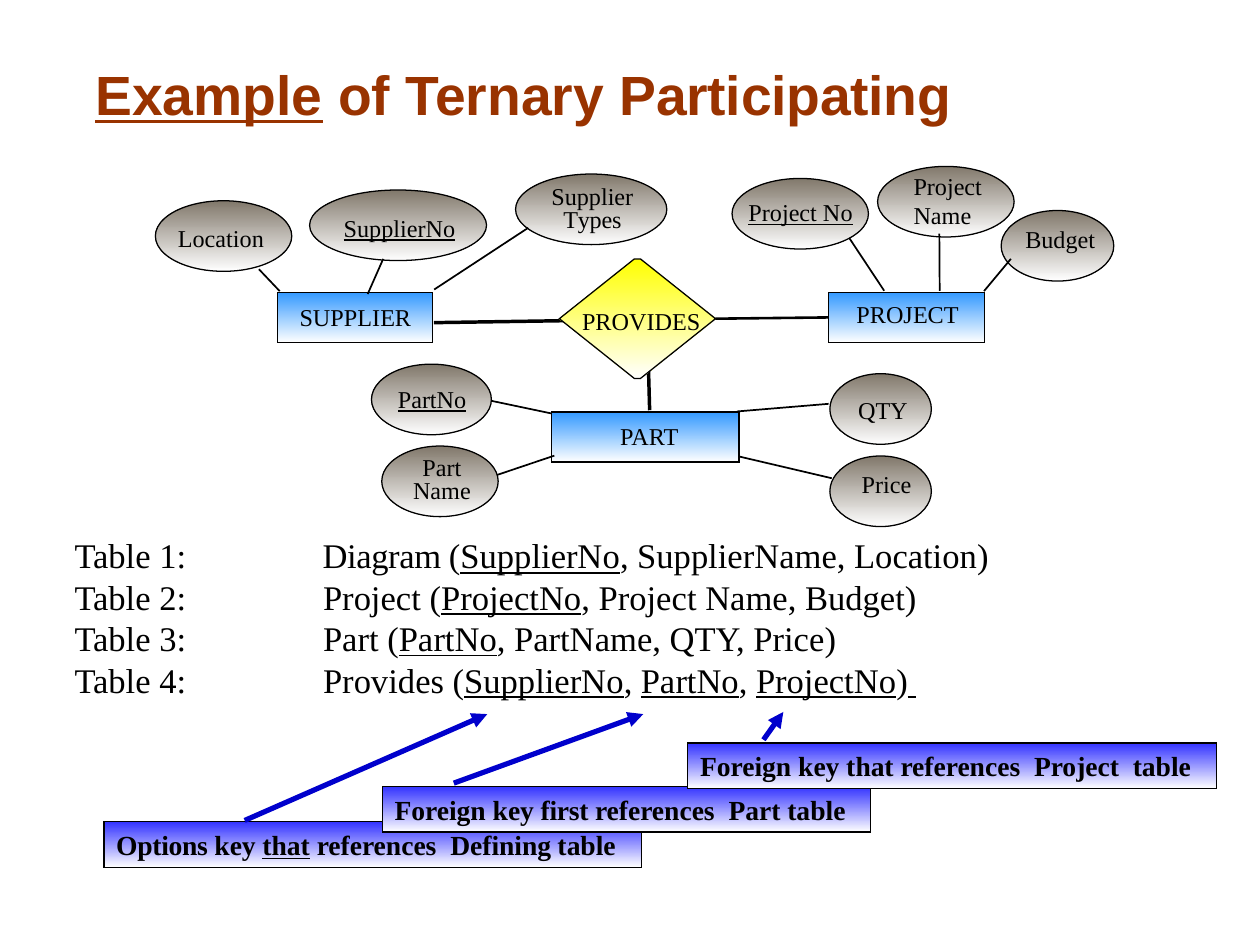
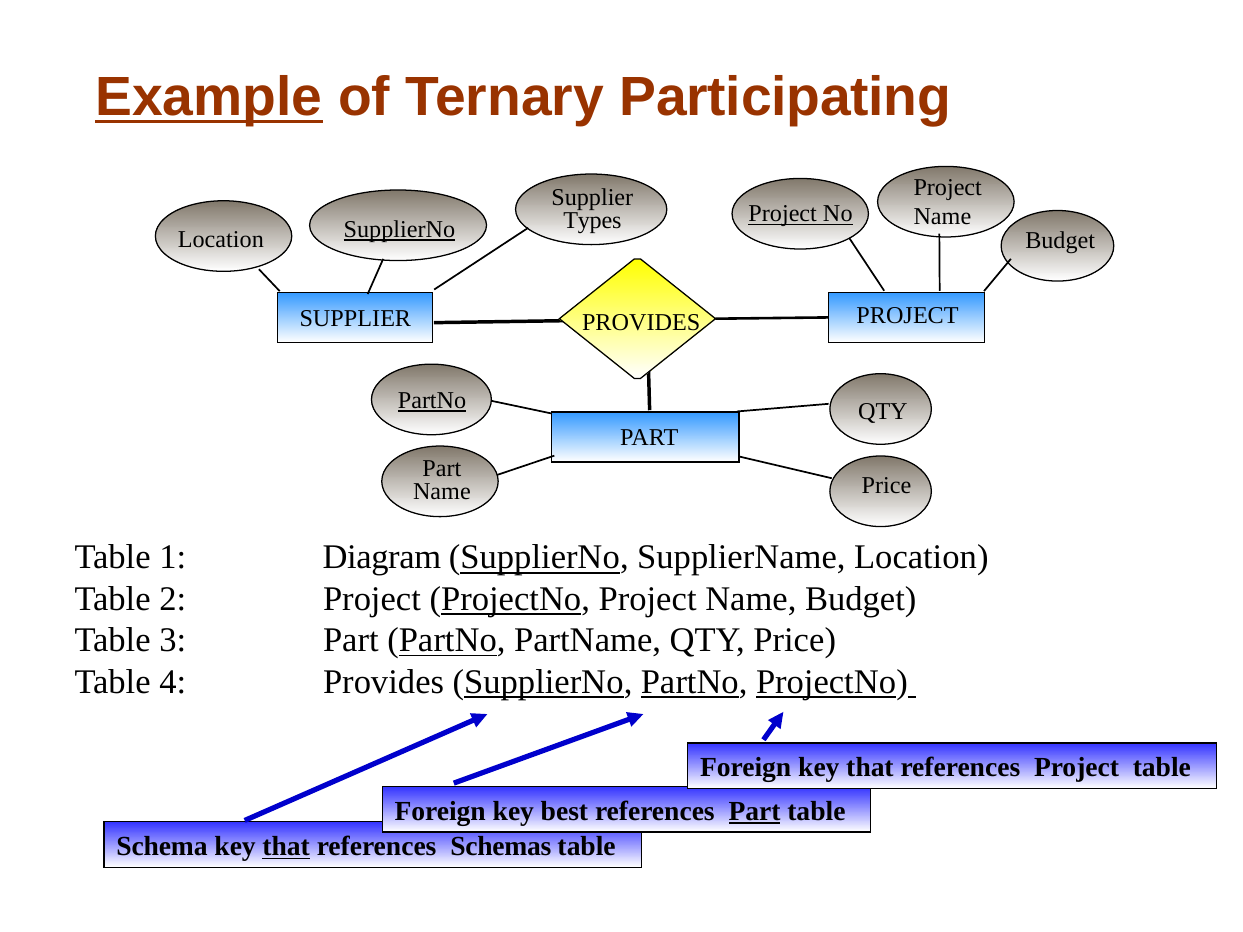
first: first -> best (564, 812)
Part underline: none -> present (755, 812)
Options: Options -> Schema (162, 847)
Defining: Defining -> Schemas (501, 847)
